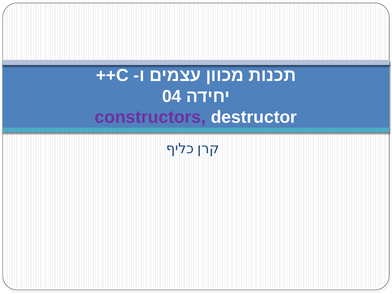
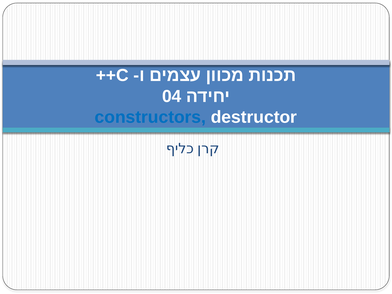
constructors colour: purple -> blue (150, 117)
